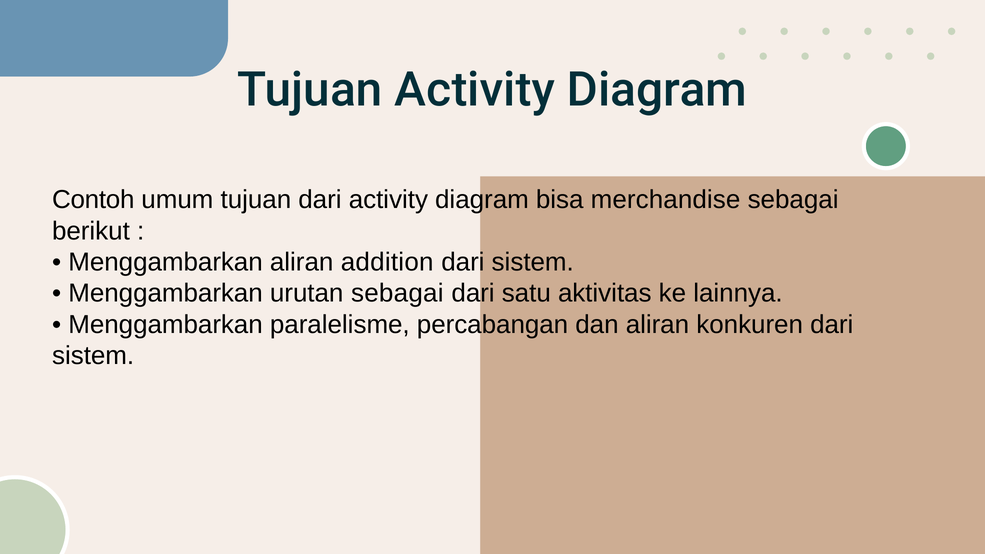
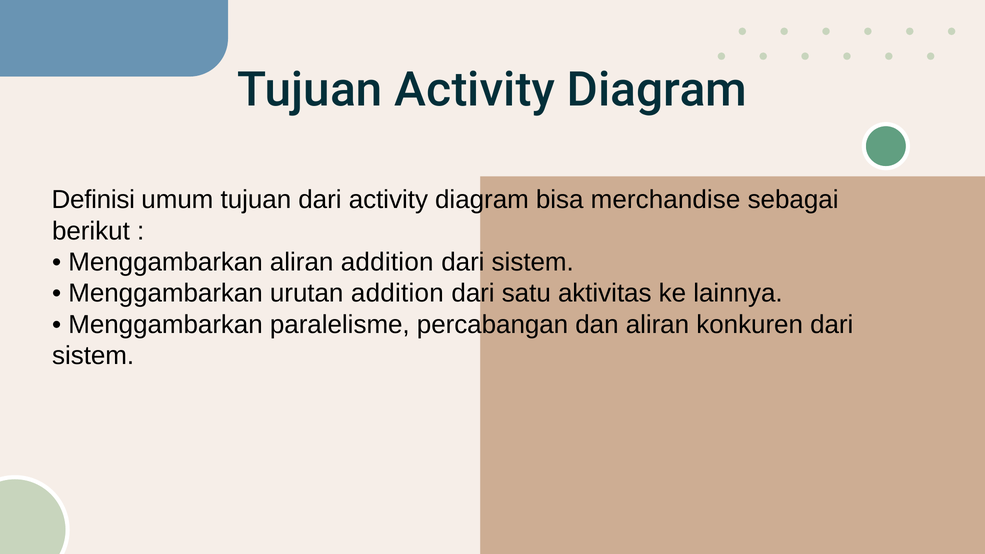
Contoh: Contoh -> Definisi (93, 200)
urutan sebagai: sebagai -> addition (397, 293)
